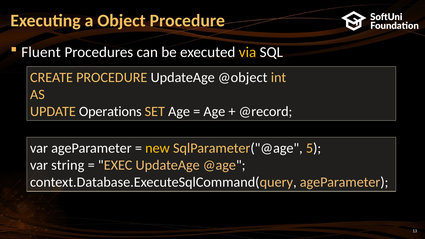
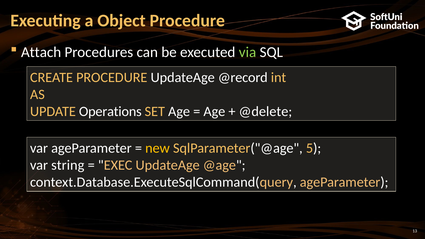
Fluent: Fluent -> Attach (41, 52)
via colour: yellow -> light green (248, 52)
@object: @object -> @record (243, 77)
@record: @record -> @delete (265, 112)
